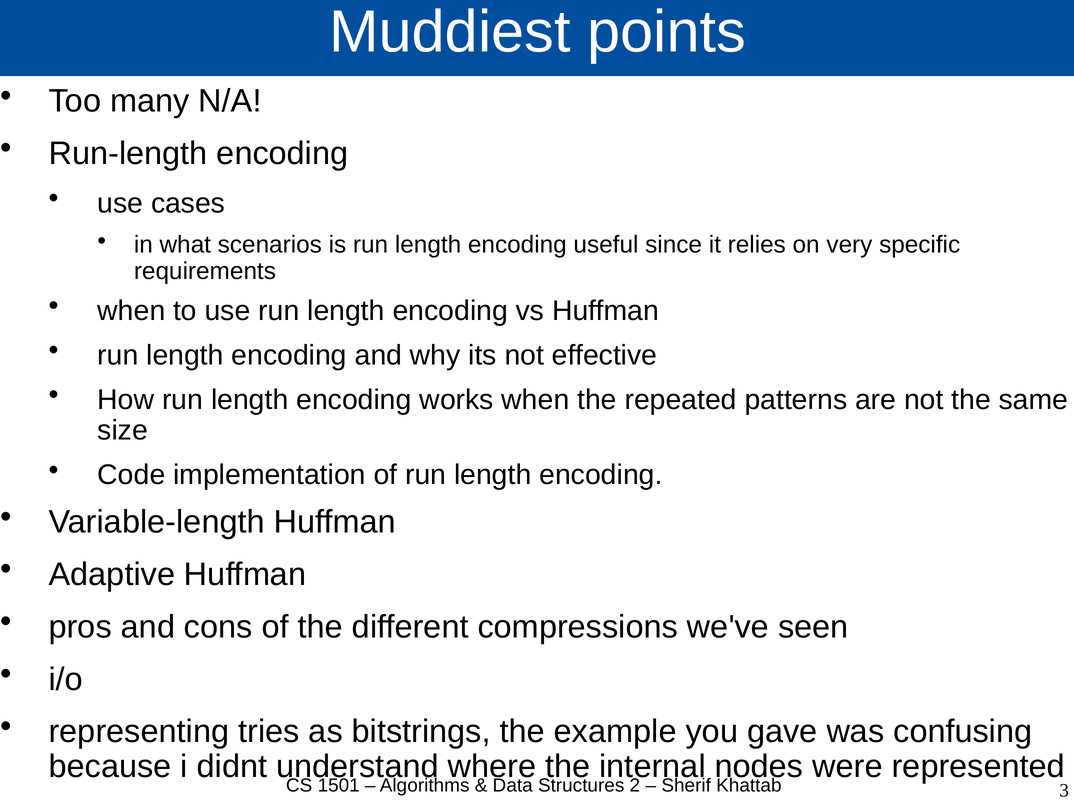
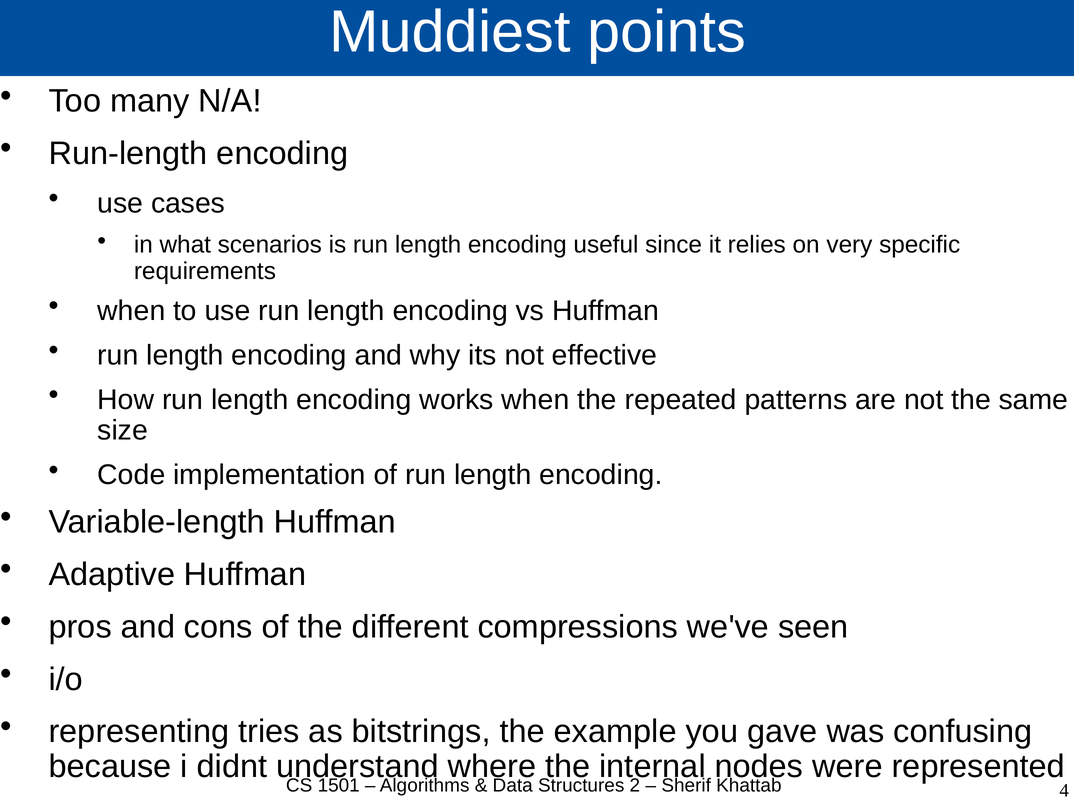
3: 3 -> 4 (1064, 791)
